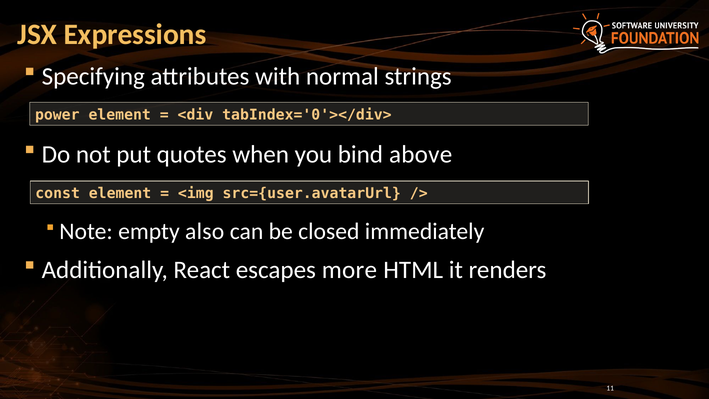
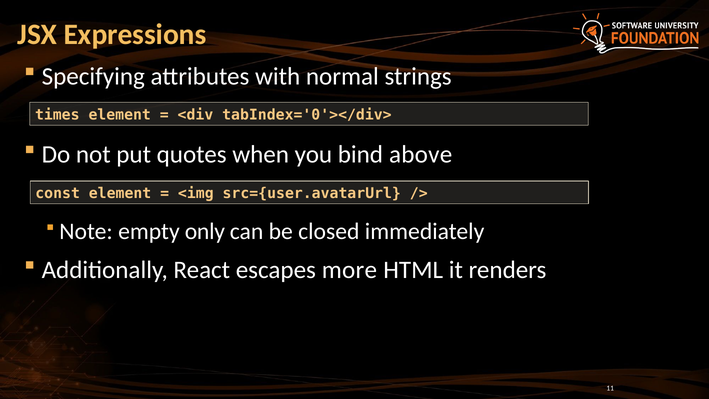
power: power -> times (57, 115)
also: also -> only (205, 232)
